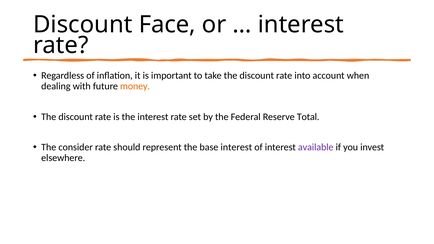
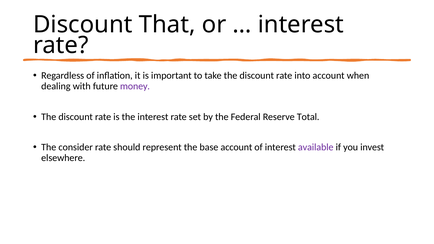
Face: Face -> That (167, 25)
money colour: orange -> purple (135, 86)
base interest: interest -> account (236, 147)
